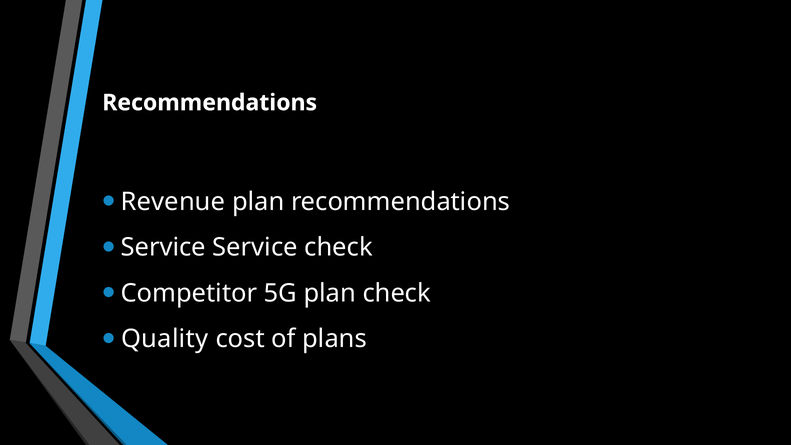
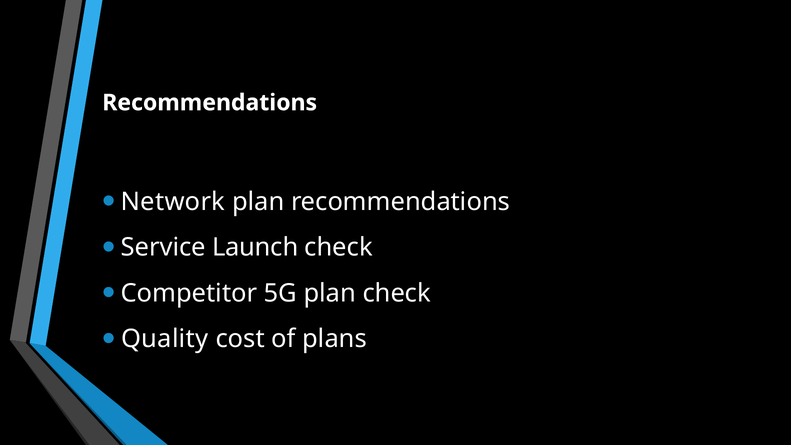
Revenue: Revenue -> Network (173, 202)
Service Service: Service -> Launch (255, 247)
